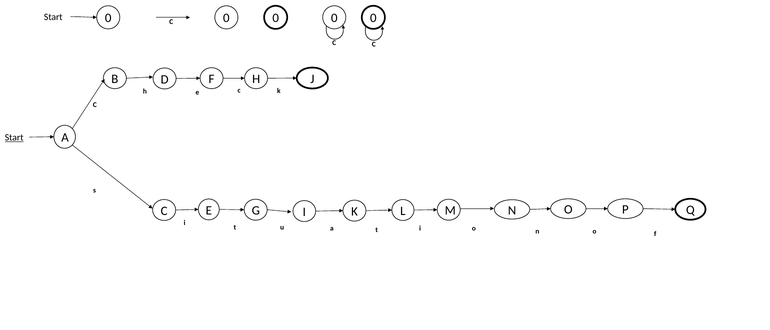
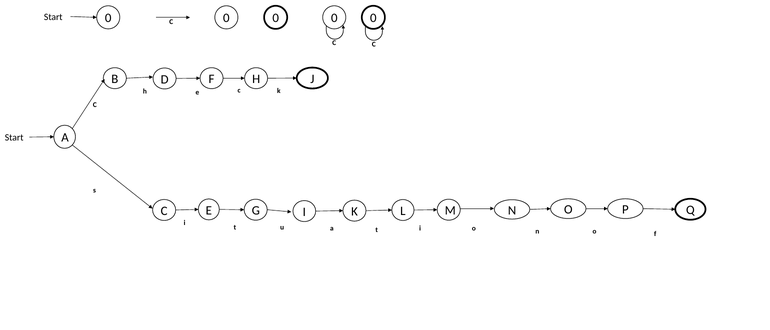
Start underline: present -> none (14, 138)
